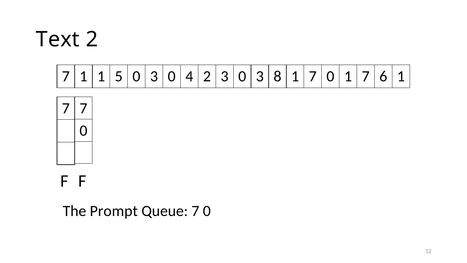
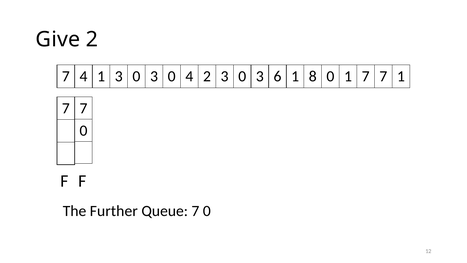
Text: Text -> Give (58, 39)
7 1: 1 -> 4 (83, 76)
1 5: 5 -> 3 (119, 76)
8: 8 -> 6 (277, 76)
7: 7 -> 8 (313, 76)
7 6: 6 -> 7 (383, 76)
Prompt: Prompt -> Further (114, 211)
